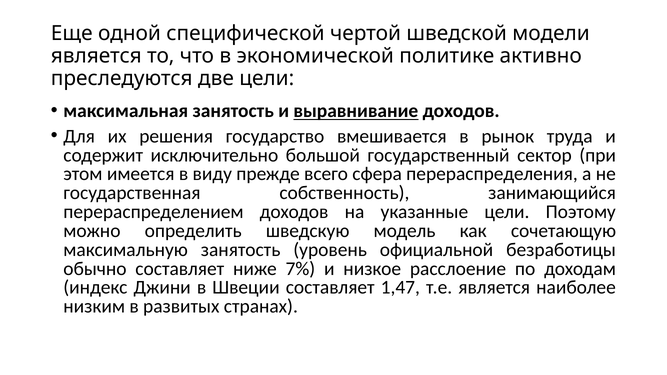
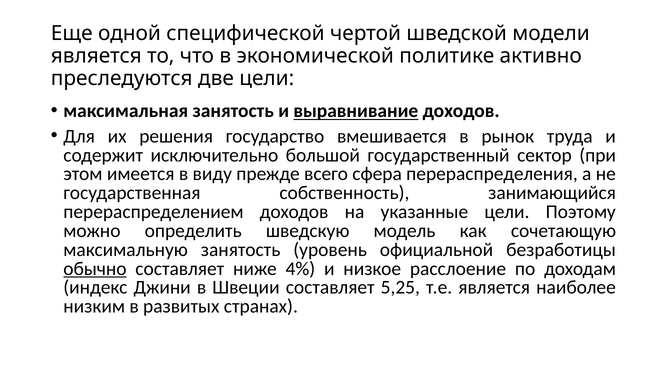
обычно underline: none -> present (95, 269)
7%: 7% -> 4% (300, 269)
1,47: 1,47 -> 5,25 (400, 288)
